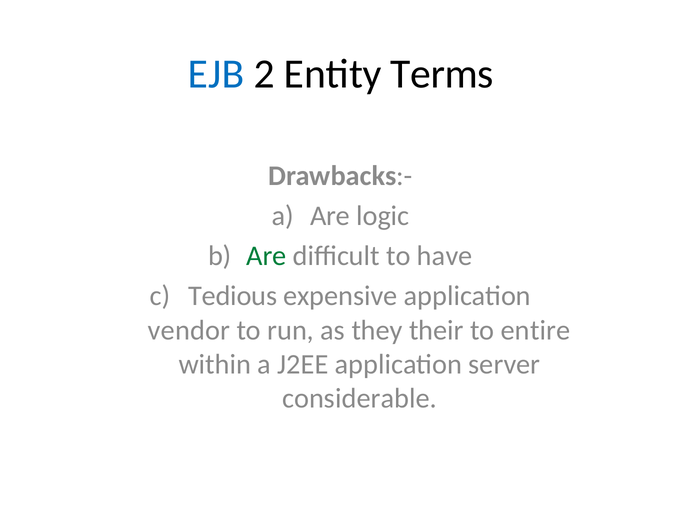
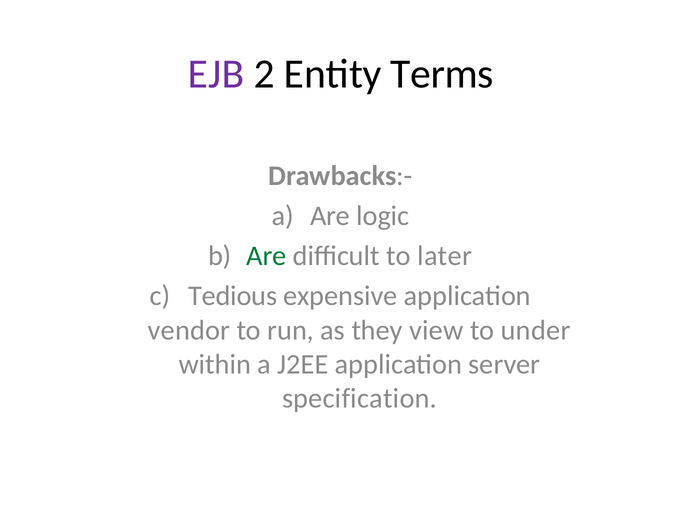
EJB colour: blue -> purple (216, 74)
have: have -> later (445, 256)
their: their -> view (436, 330)
entire: entire -> under (536, 330)
considerable: considerable -> specification (359, 398)
